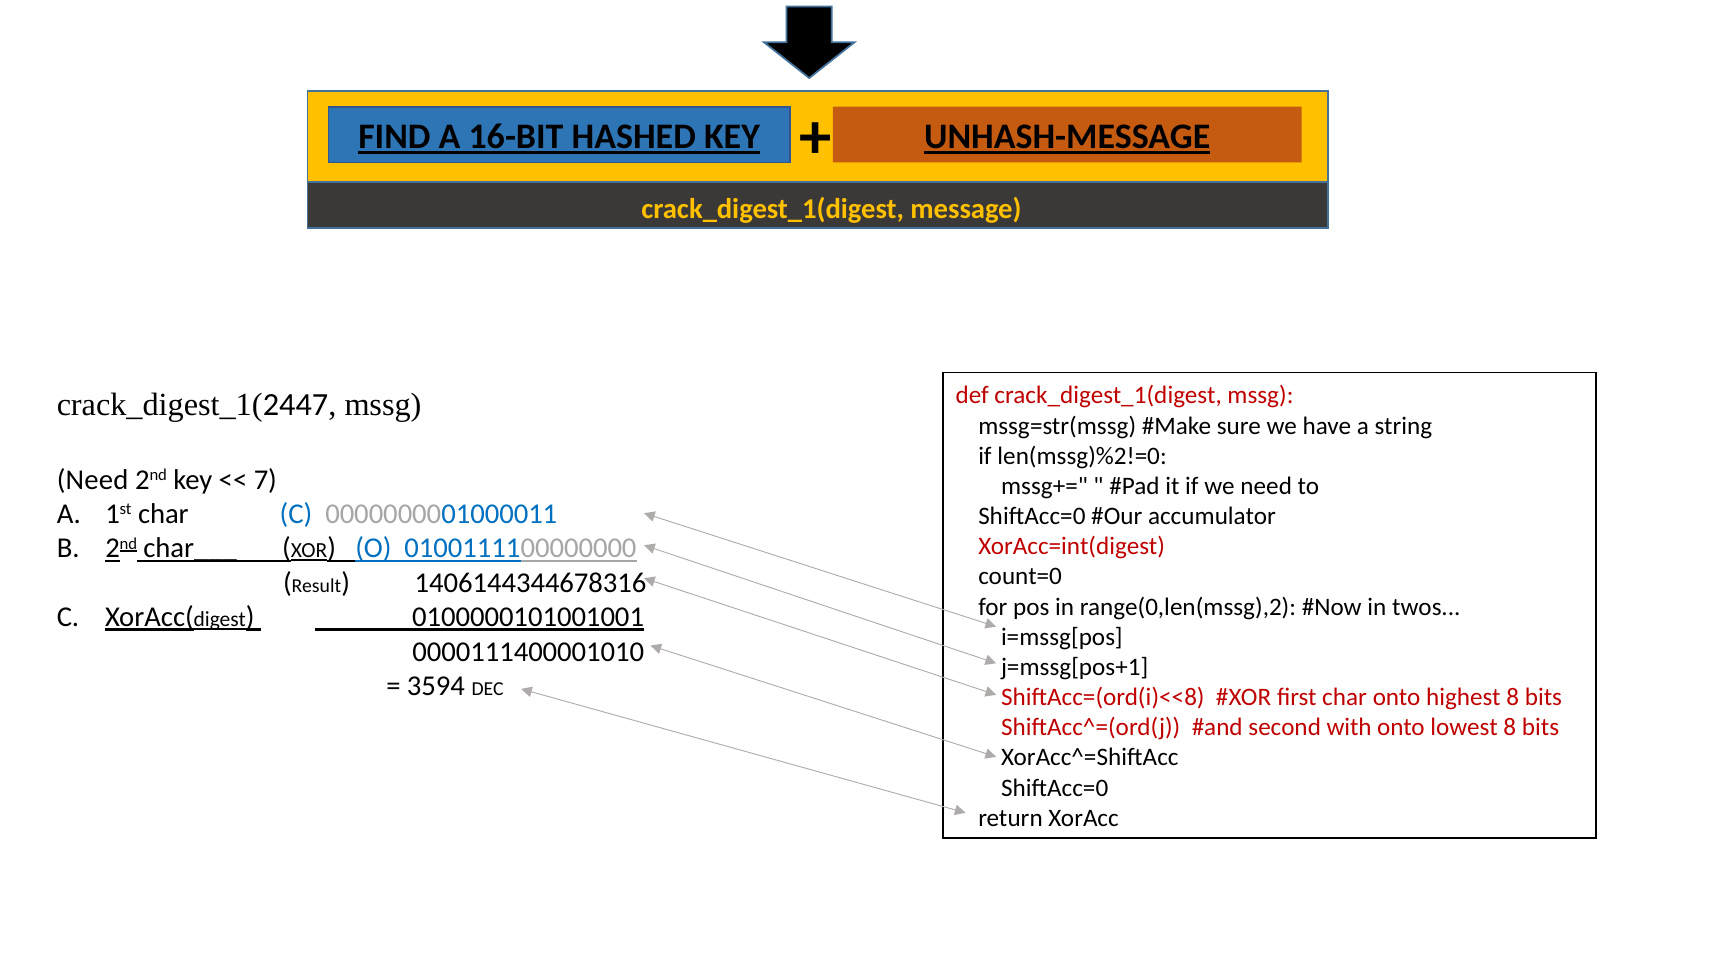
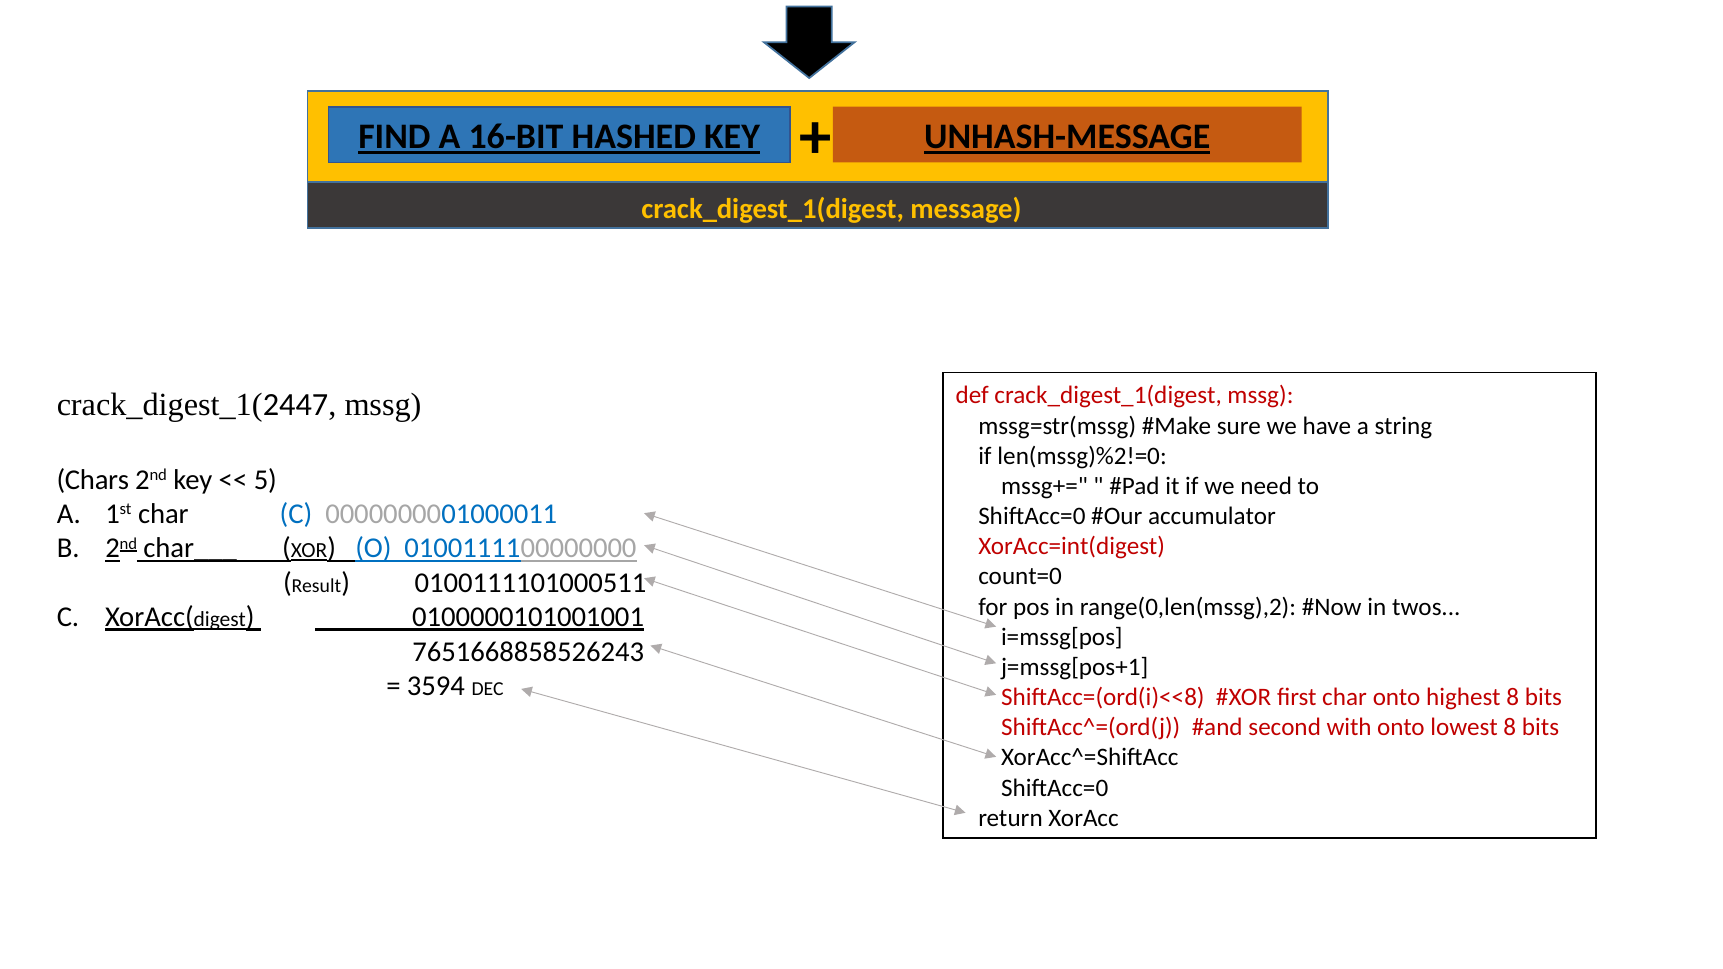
Need: Need -> Chars (93, 480)
7: 7 -> 5 (265, 480)
1406144344678316: 1406144344678316 -> 0100111101000511 (531, 583)
0000111400001010: 0000111400001010 -> 7651668858526243 (528, 652)
